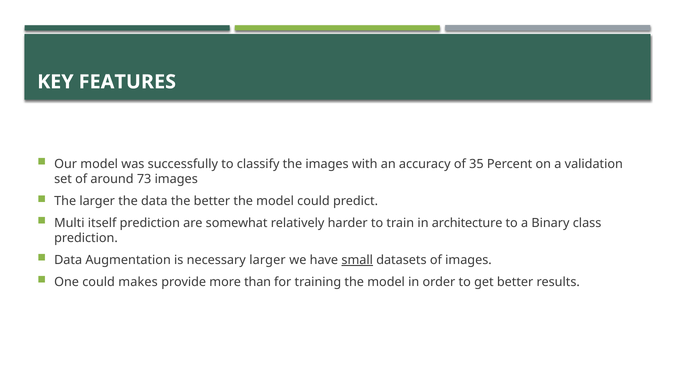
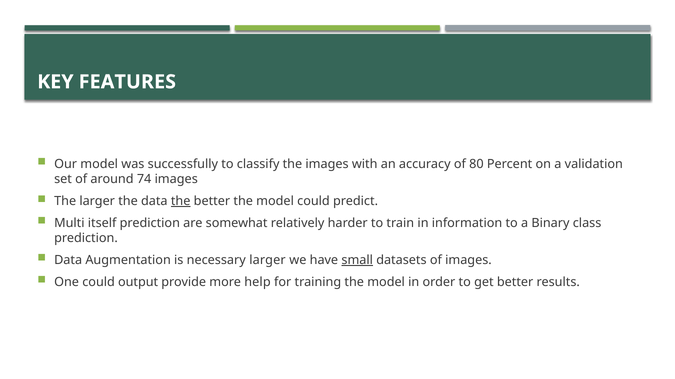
35: 35 -> 80 (476, 164)
73: 73 -> 74 (144, 180)
the underline: none -> present (181, 201)
architecture: architecture -> information (467, 223)
makes: makes -> output (138, 282)
than: than -> help (257, 282)
